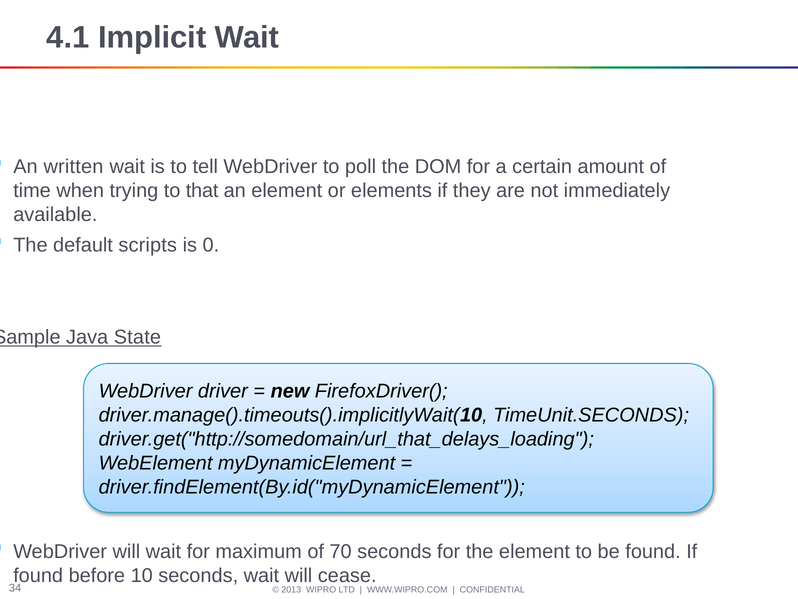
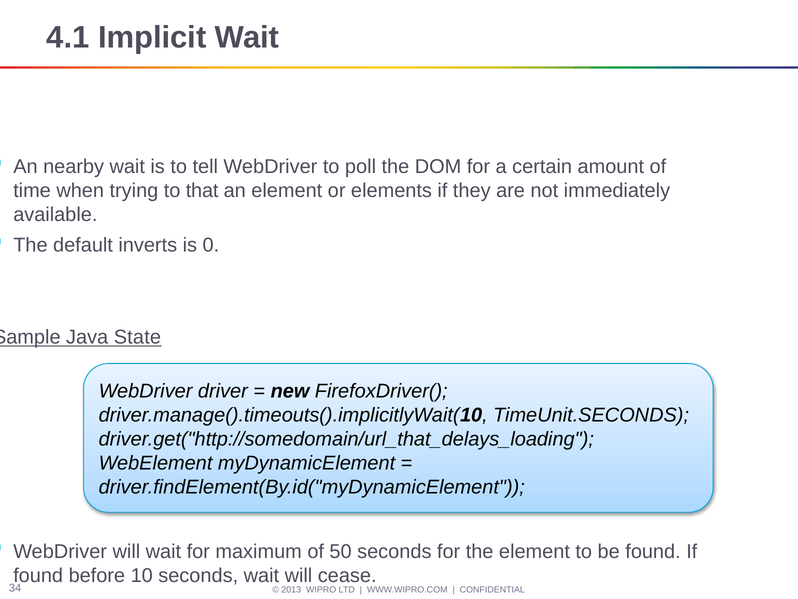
written: written -> nearby (74, 167)
scripts: scripts -> inverts (148, 245)
70: 70 -> 50 (341, 551)
